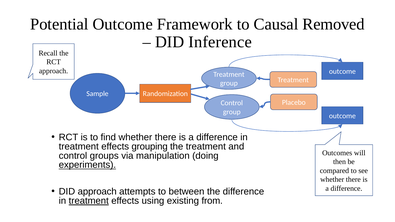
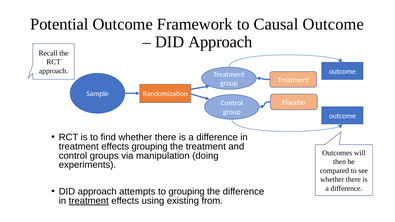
Causal Removed: Removed -> Outcome (333, 24)
Inference: Inference -> Approach (220, 42)
experiments underline: present -> none (87, 165)
to between: between -> grouping (187, 192)
